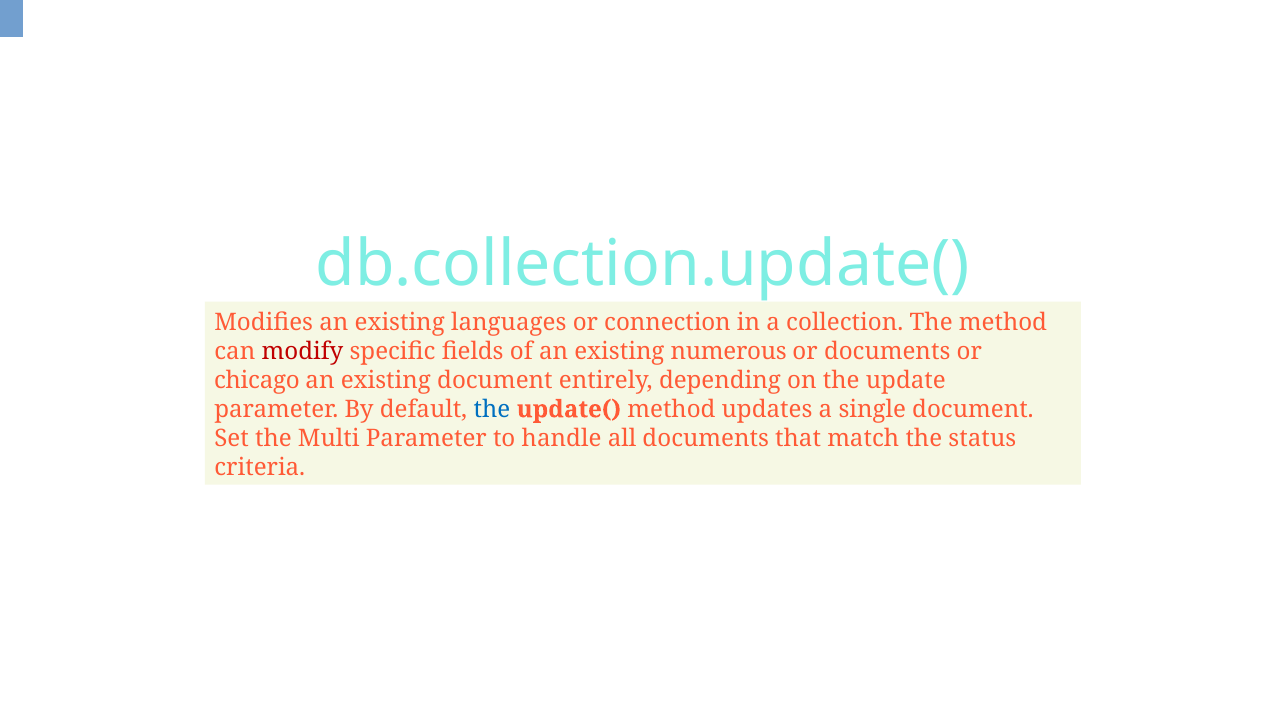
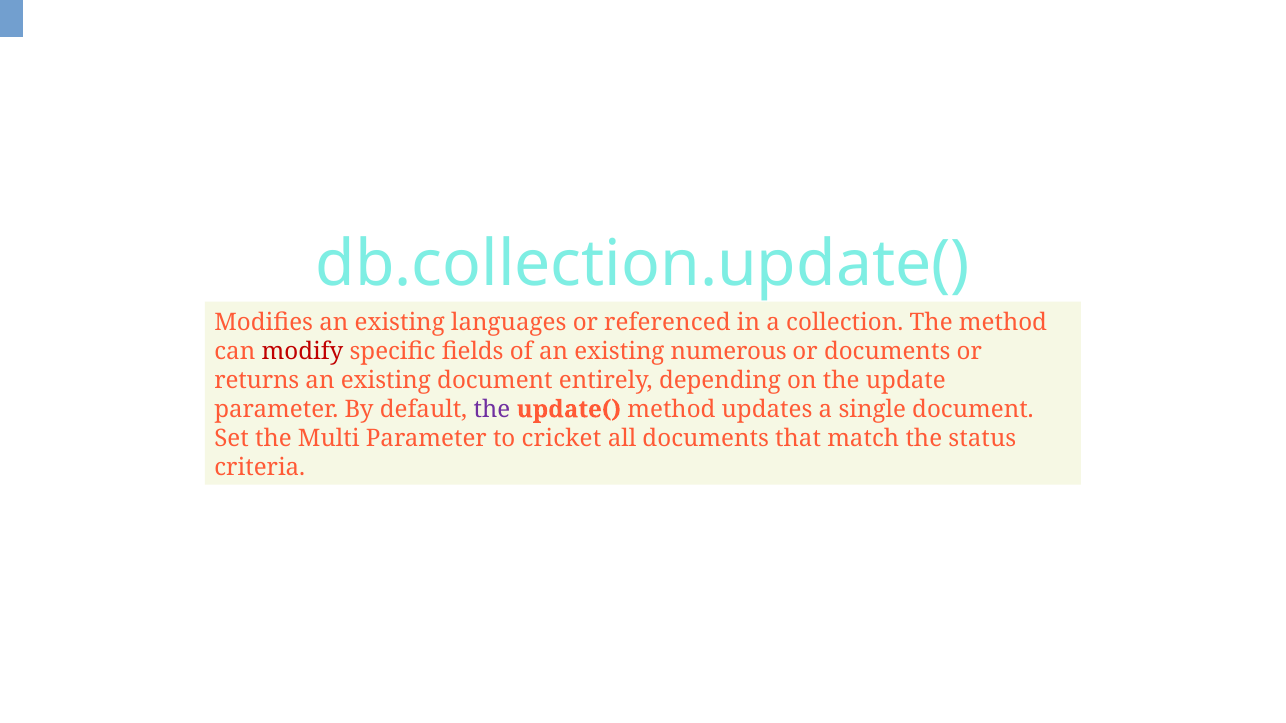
connection: connection -> referenced (667, 323)
chicago: chicago -> returns (257, 381)
the colour: blue -> purple (492, 410)
handle: handle -> cricket (561, 438)
